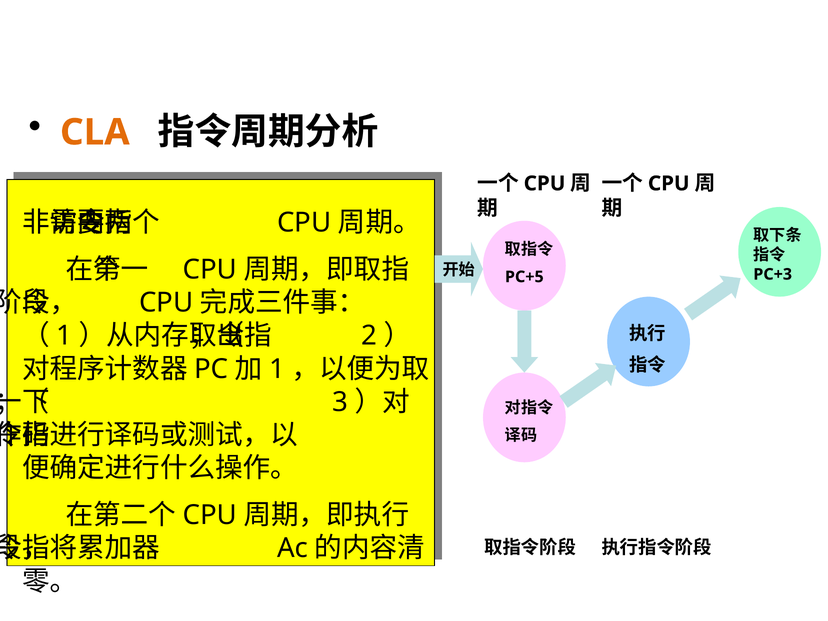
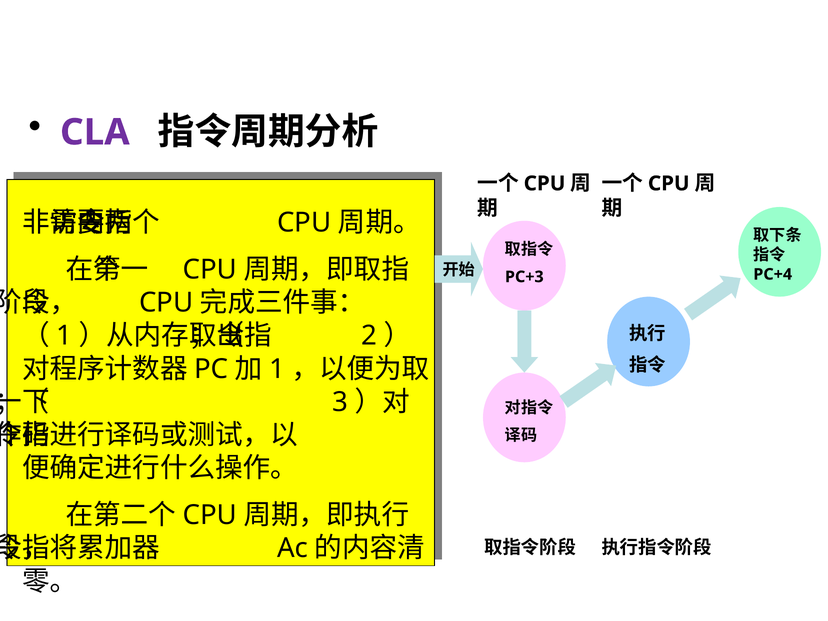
CLA colour: orange -> purple (95, 132)
PC+3: PC+3 -> PC+4 (773, 274)
PC+5: PC+5 -> PC+3 (524, 277)
